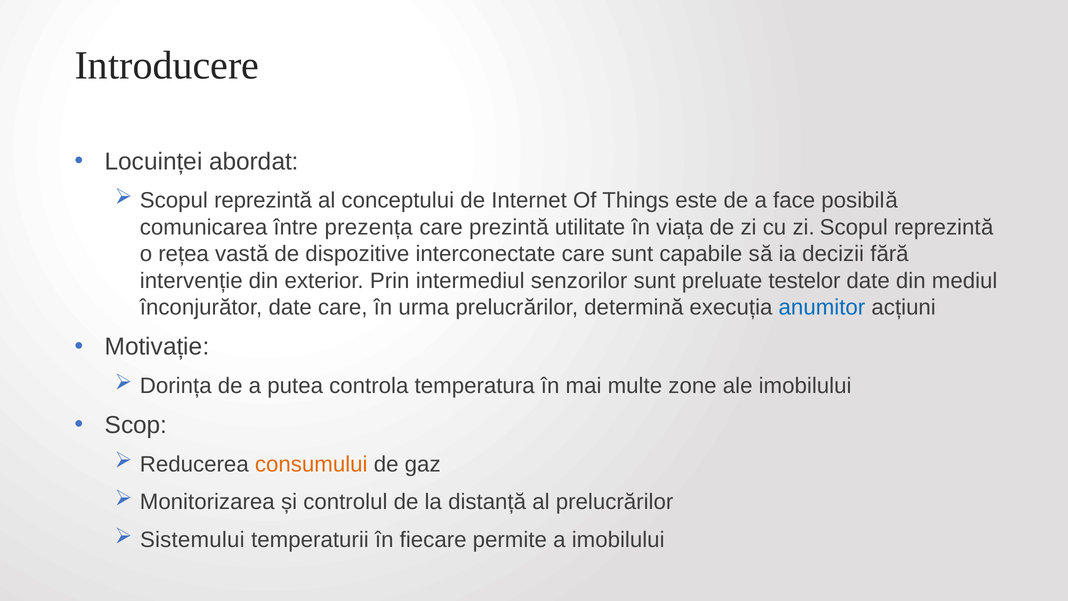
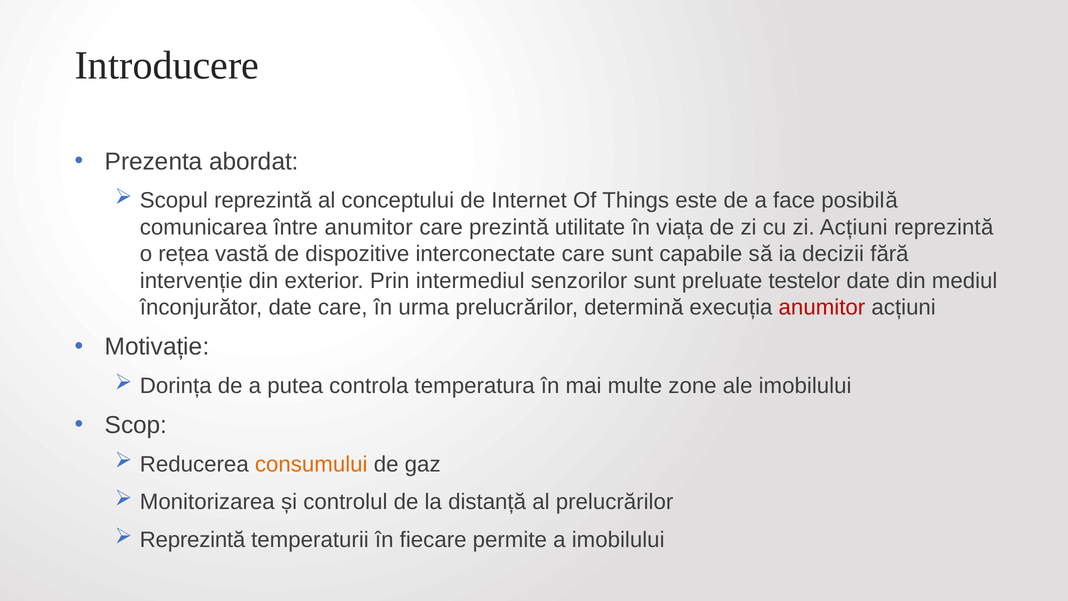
Locuinței: Locuinței -> Prezenta (154, 161)
între prezența: prezența -> anumitor (369, 227)
zi Scopul: Scopul -> Acțiuni (854, 227)
anumitor colour: blue -> red (822, 307)
Sistemului: Sistemului -> Reprezintă (193, 540)
